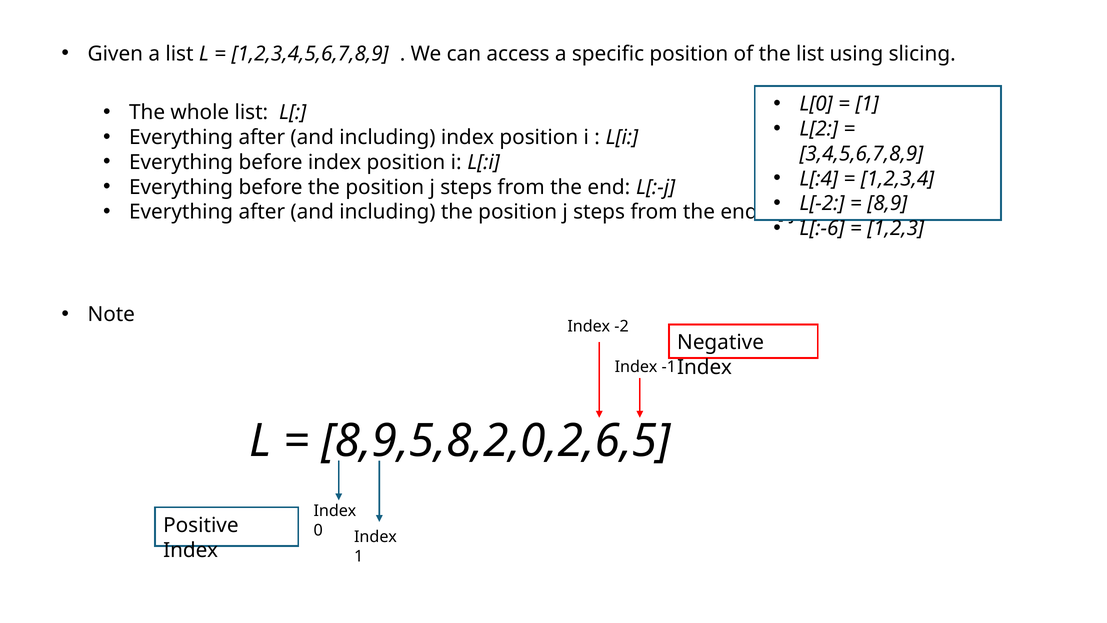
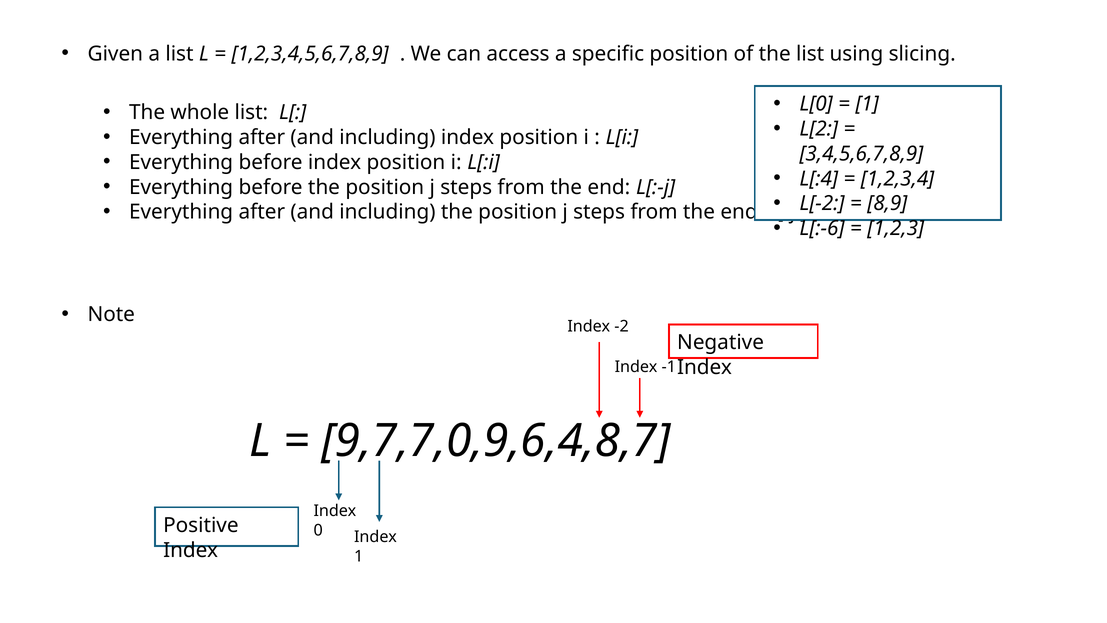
8,9,5,8,2,0,2,6,5: 8,9,5,8,2,0,2,6,5 -> 9,7,7,0,9,6,4,8,7 (496, 441)
